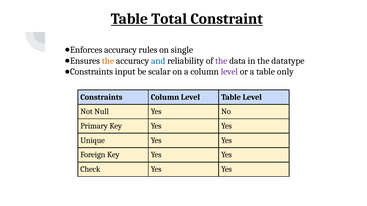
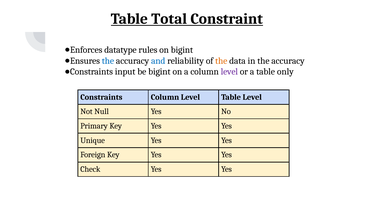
accuracy: accuracy -> datatype (120, 50)
on single: single -> bigint (182, 50)
the colour: orange -> blue (108, 61)
the colour: purple -> orange (221, 61)
in the datatype: datatype -> accuracy (288, 61)
be scalar: scalar -> bigint (159, 72)
